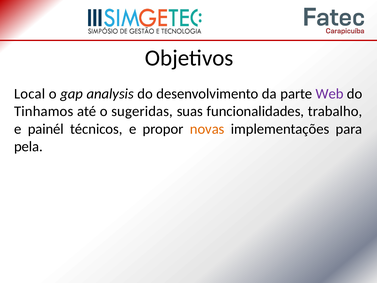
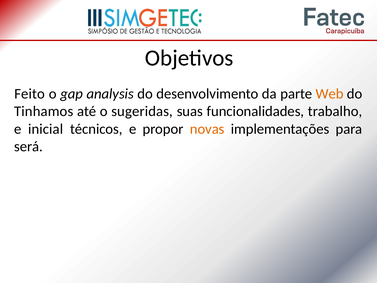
Local: Local -> Feito (30, 94)
Web colour: purple -> orange (330, 94)
painél: painél -> inicial (46, 129)
pela: pela -> será (28, 147)
